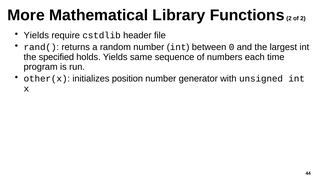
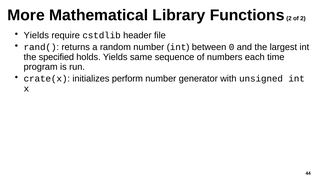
other(x: other(x -> crate(x (46, 79)
position: position -> perform (127, 79)
